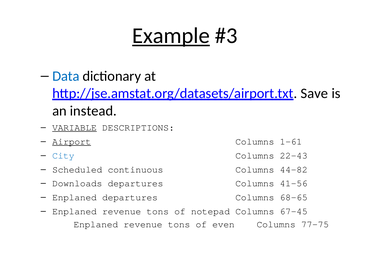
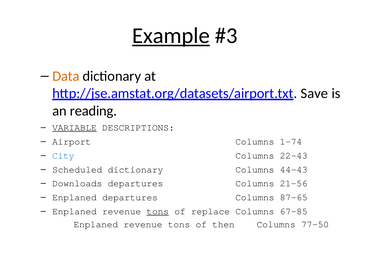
Data colour: blue -> orange (66, 76)
instead: instead -> reading (93, 111)
Airport underline: present -> none (72, 142)
1-61: 1-61 -> 1-74 (291, 142)
Scheduled continuous: continuous -> dictionary (136, 170)
44-82: 44-82 -> 44-43 (294, 170)
41-56: 41-56 -> 21-56 (294, 184)
68-65: 68-65 -> 87-65 (294, 198)
tons underline: none -> present (158, 212)
notepad: notepad -> replace (210, 212)
67-45: 67-45 -> 67-85 (294, 212)
even: even -> then (223, 225)
77-75: 77-75 -> 77-50 (315, 225)
